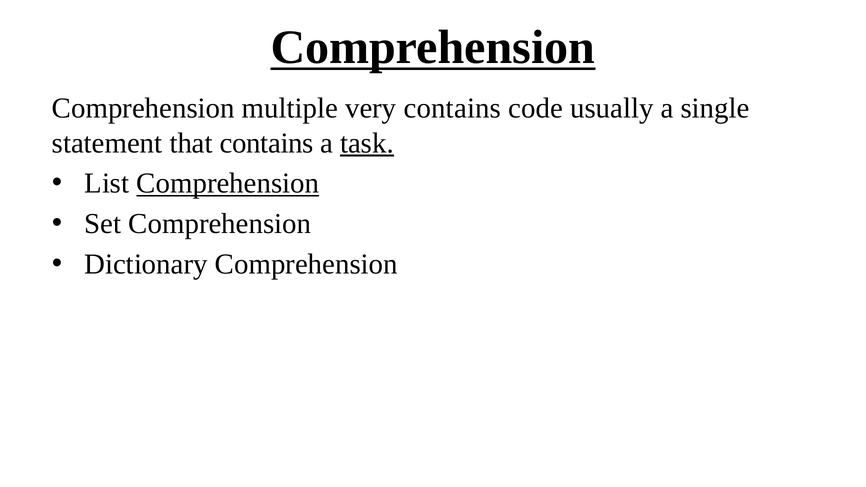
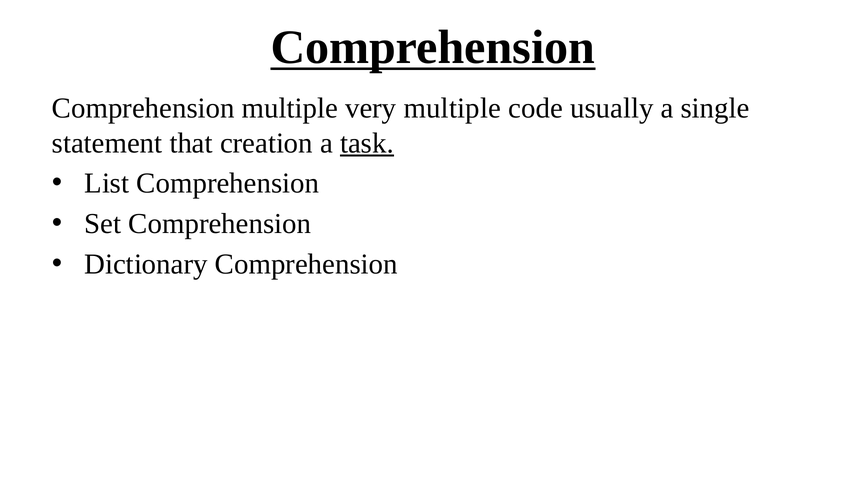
very contains: contains -> multiple (452, 108)
that contains: contains -> creation (266, 143)
Comprehension underline: present -> none (228, 184)
